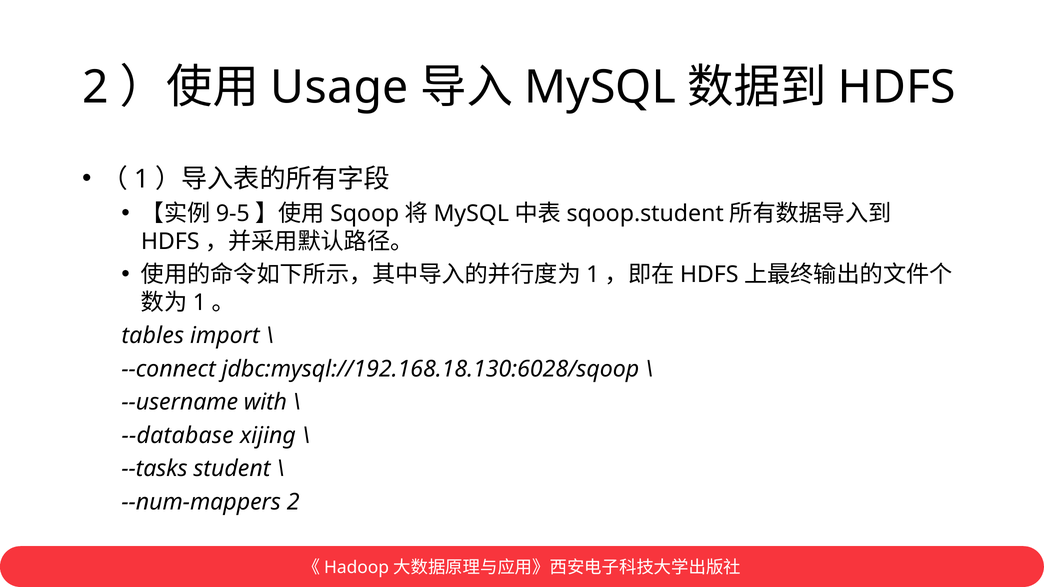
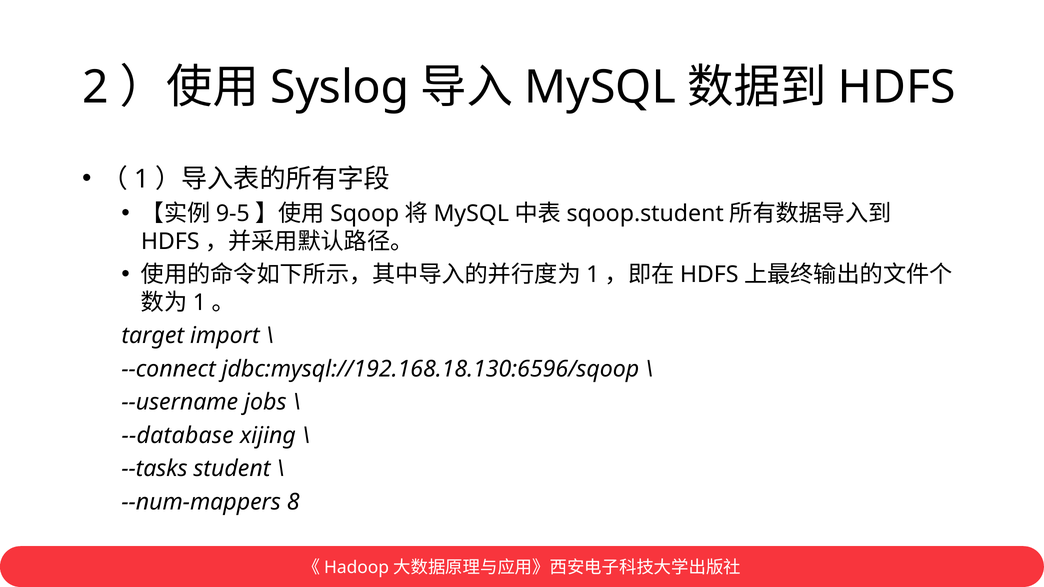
Usage: Usage -> Syslog (340, 88)
tables: tables -> target (153, 336)
jdbc:mysql://192.168.18.130:6028/sqoop: jdbc:mysql://192.168.18.130:6028/sqoop -> jdbc:mysql://192.168.18.130:6596/sqoop (430, 369)
with: with -> jobs (265, 402)
--num-mappers 2: 2 -> 8 (293, 502)
